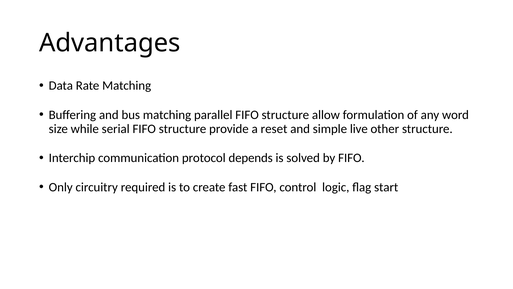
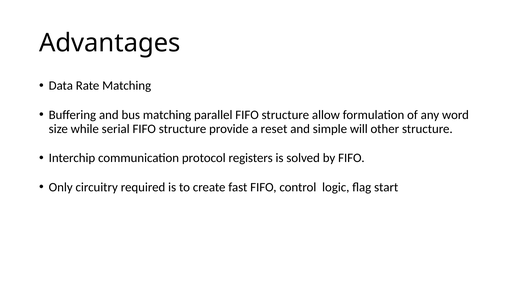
live: live -> will (359, 129)
depends: depends -> registers (251, 158)
